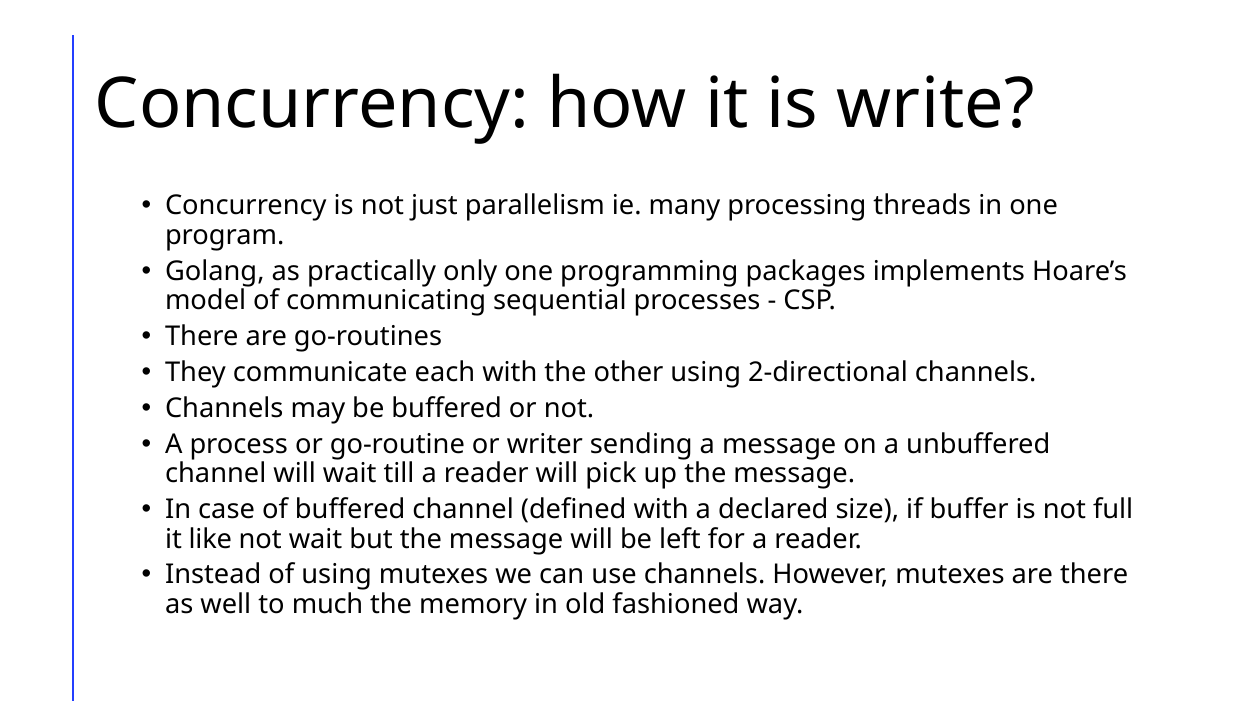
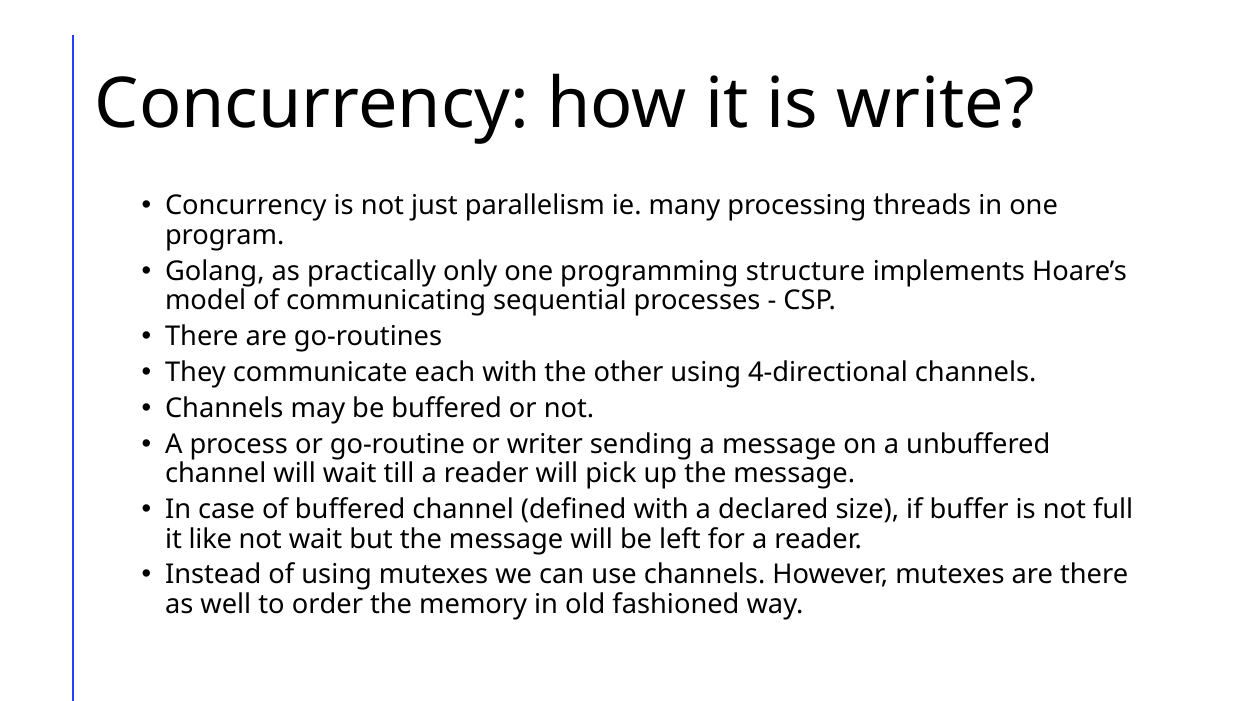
packages: packages -> structure (806, 271)
2-directional: 2-directional -> 4-directional (828, 372)
much: much -> order (327, 604)
